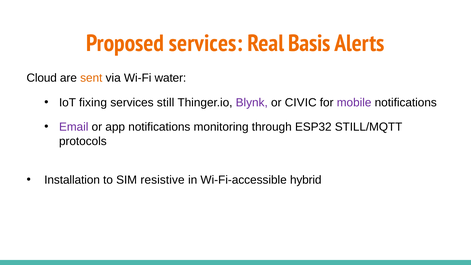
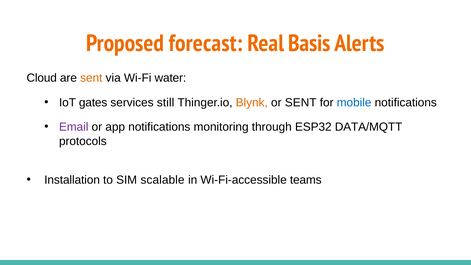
Proposed services: services -> forecast (206, 43)
fixing: fixing -> gates (93, 102)
Blynk colour: purple -> orange (252, 102)
or CIVIC: CIVIC -> SENT (301, 102)
mobile colour: purple -> blue (354, 102)
STILL/MQTT: STILL/MQTT -> DATA/MQTT (369, 127)
resistive: resistive -> scalable (163, 180)
hybrid: hybrid -> teams (306, 180)
